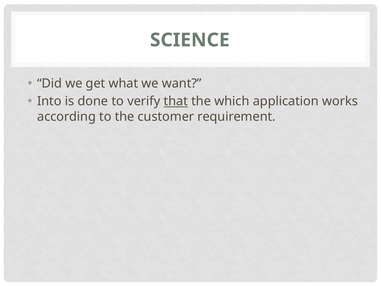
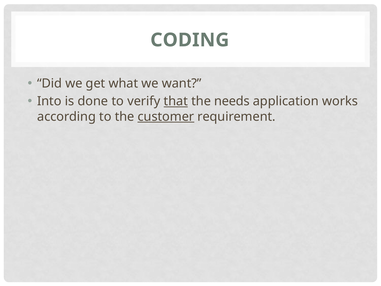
SCIENCE: SCIENCE -> CODING (190, 40)
which: which -> needs (232, 101)
customer underline: none -> present (166, 116)
